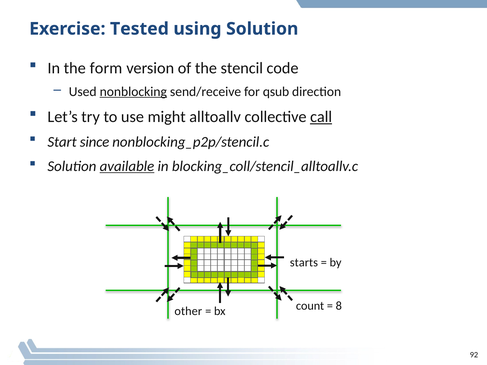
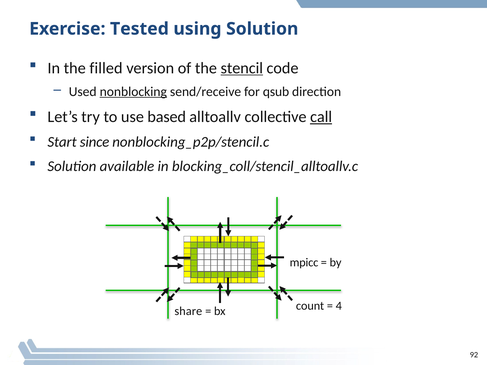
form: form -> filled (106, 68)
stencil underline: none -> present (242, 68)
might: might -> based (167, 117)
available underline: present -> none (127, 166)
starts: starts -> mpicc (304, 263)
8: 8 -> 4 (339, 306)
other: other -> share (188, 311)
